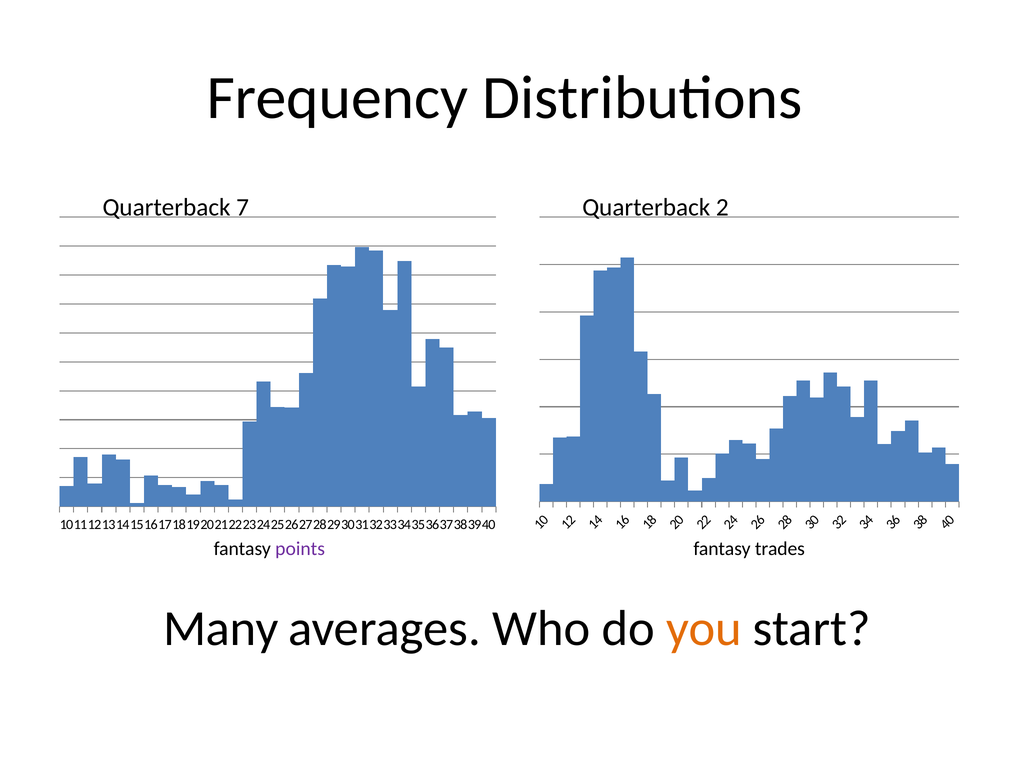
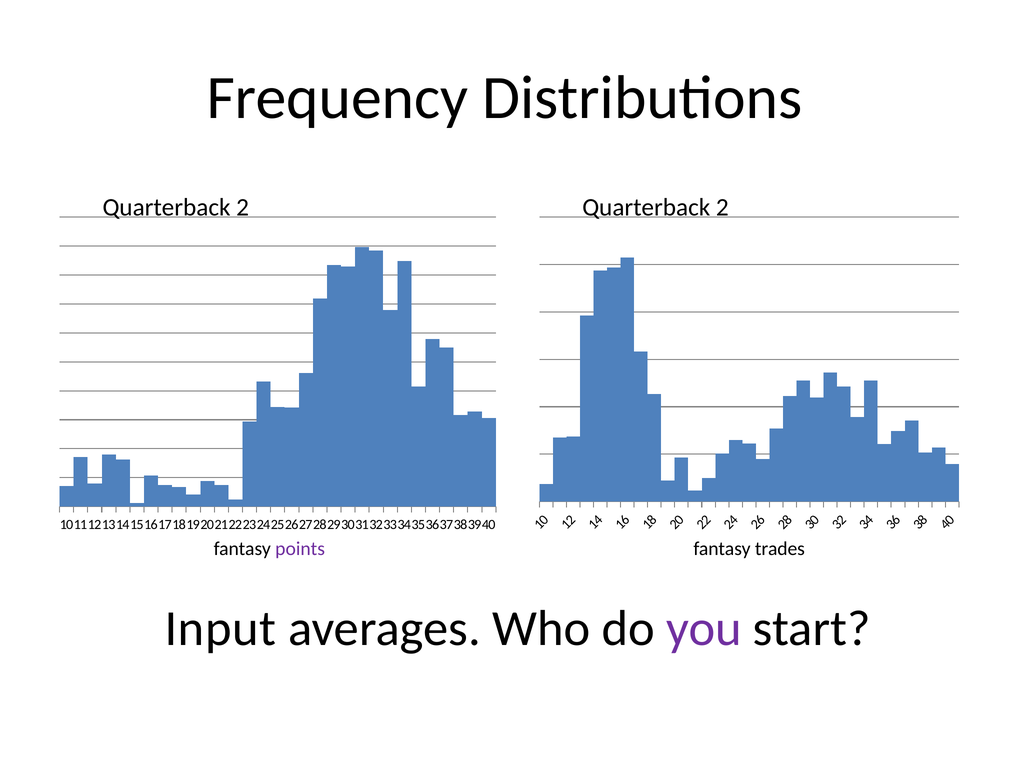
7: 7 -> 2 (243, 207)
Many: Many -> Input (220, 628)
you colour: orange -> purple (704, 628)
